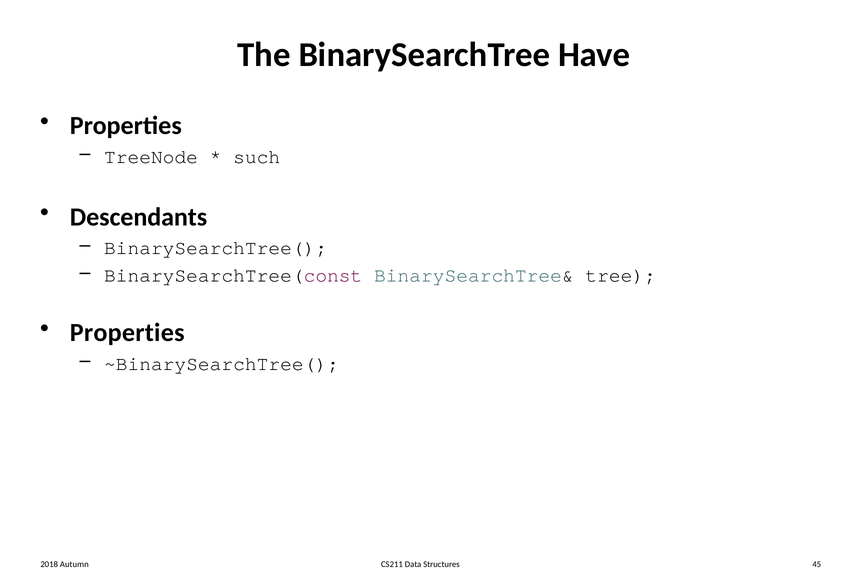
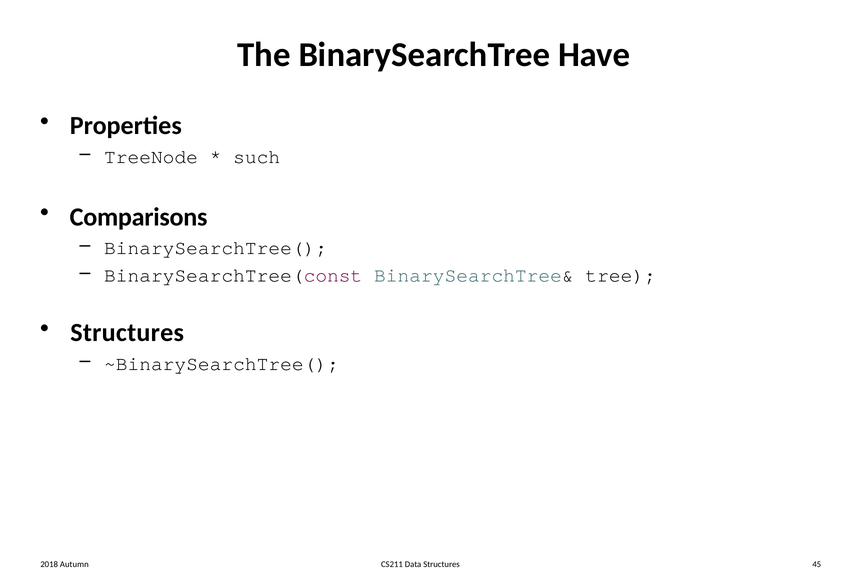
Descendants: Descendants -> Comparisons (139, 217)
Properties: Properties -> Structures (127, 333)
